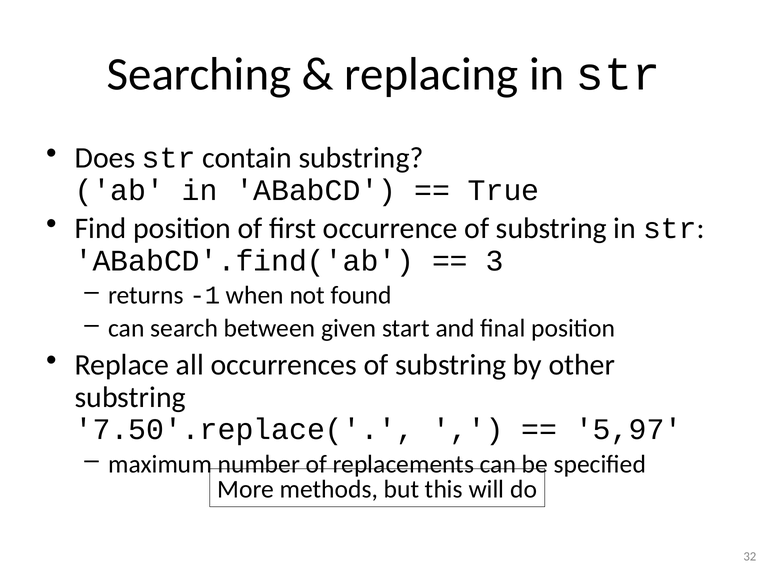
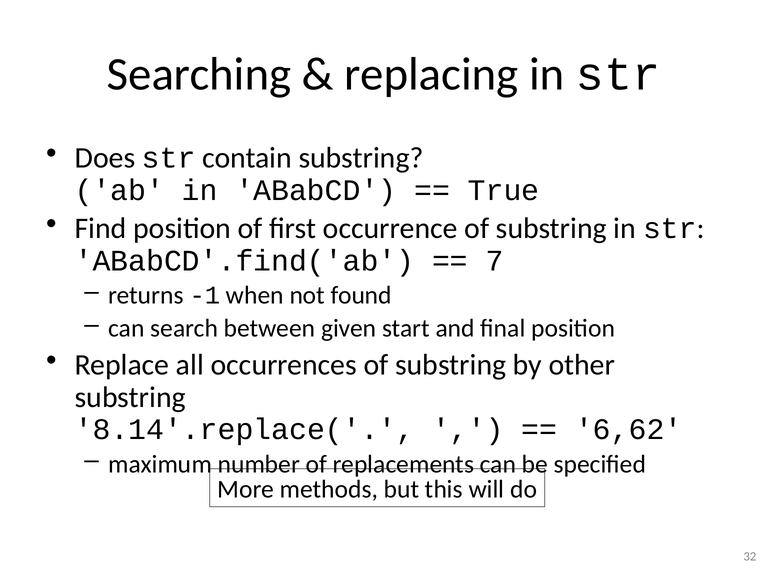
3: 3 -> 7 (495, 261)
7.50'.replace(: 7.50'.replace( -> 8.14'.replace( (245, 430)
5,97: 5,97 -> 6,62 (629, 430)
